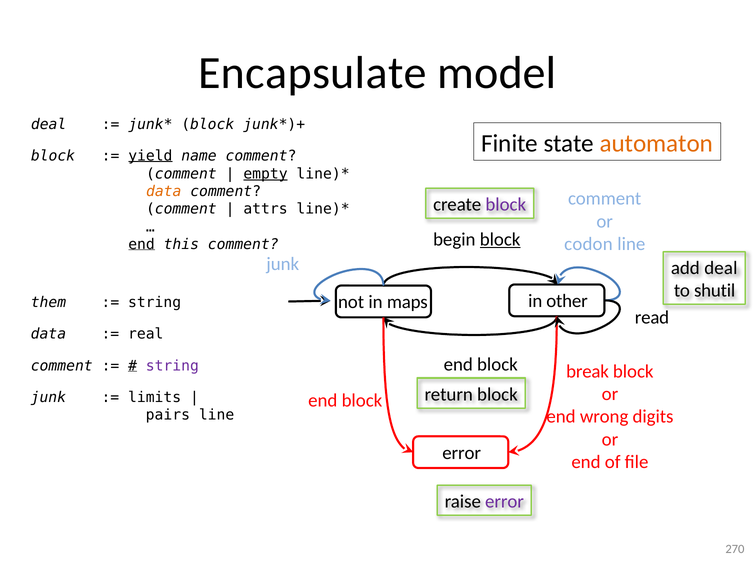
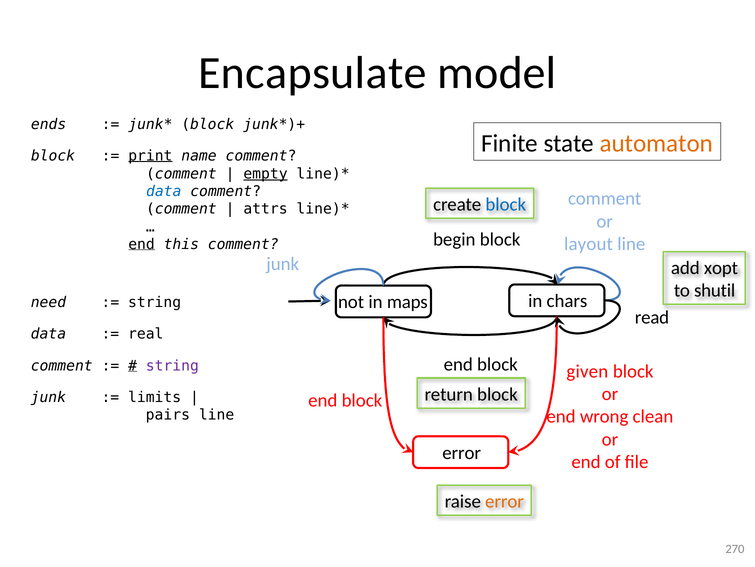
deal: deal -> ends (49, 124)
yield: yield -> print (150, 156)
data colour: orange -> blue (164, 191)
block colour: purple -> blue (506, 204)
block underline: present -> none (500, 239)
codon: codon -> layout (588, 244)
add deal: deal -> xopt (721, 268)
other: other -> chars (567, 301)
them: them -> need (48, 302)
break: break -> given (587, 371)
digits: digits -> clean (653, 416)
error colour: purple -> orange (505, 501)
